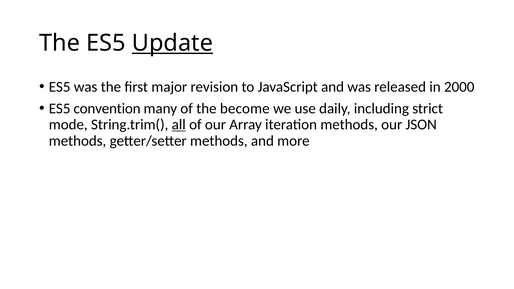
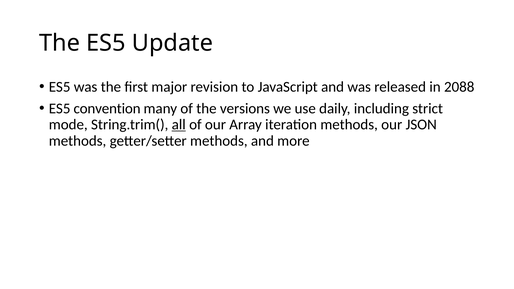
Update underline: present -> none (172, 43)
2000: 2000 -> 2088 (459, 87)
become: become -> versions (245, 108)
